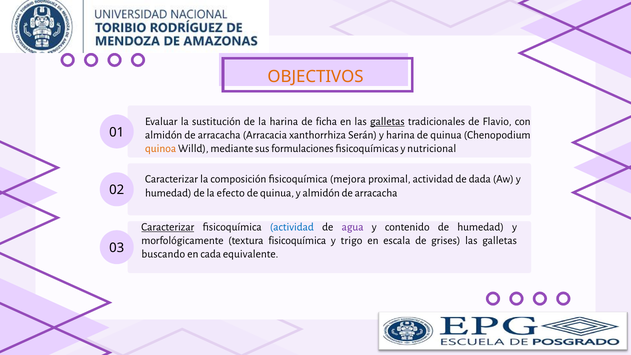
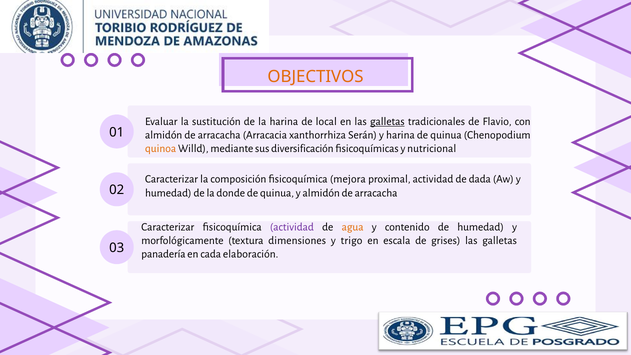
ficha: ficha -> local (326, 121)
formulaciones: formulaciones -> diversificación (302, 149)
efecto: efecto -> donde (231, 193)
Caracterizar underline: present -> none (168, 227)
actividad colour: blue -> purple (292, 227)
agua colour: purple -> orange (353, 227)
textura fisicoquímica: fisicoquímica -> dimensiones (297, 241)
buscando: buscando -> panadería (163, 254)
equivalente: equivalente -> elaboración (251, 254)
